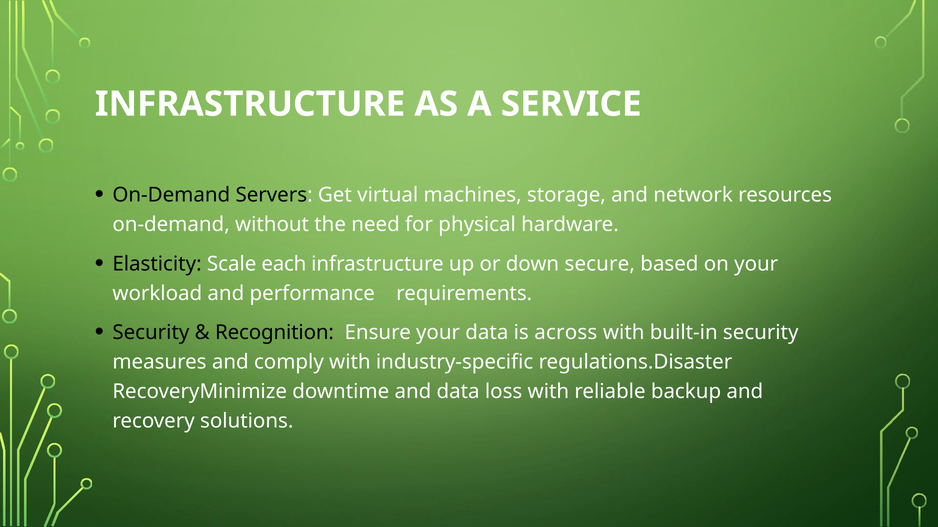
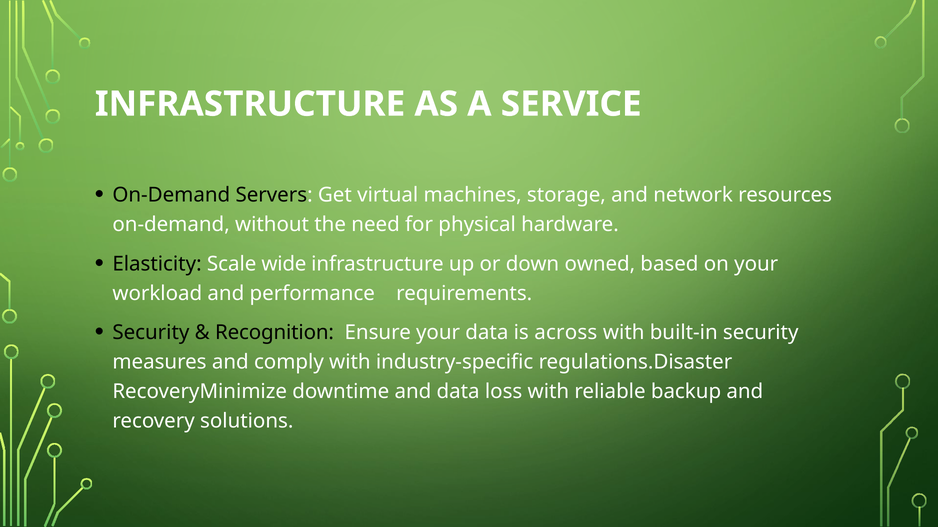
each: each -> wide (284, 264)
secure: secure -> owned (600, 264)
